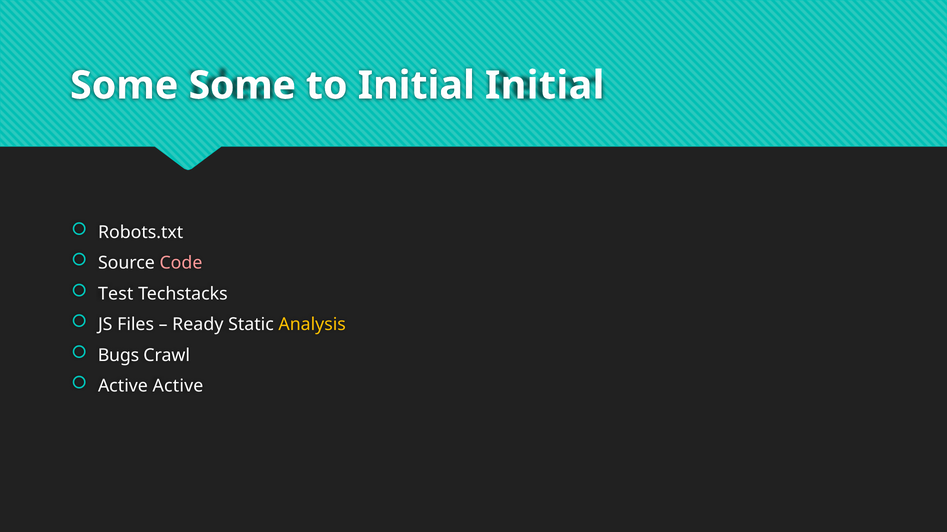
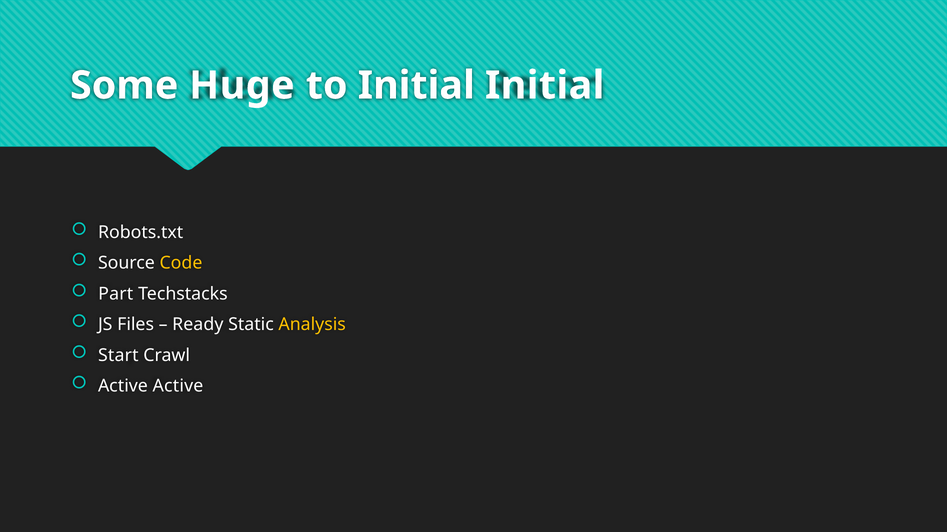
Some Some: Some -> Huge (242, 86)
Code colour: pink -> yellow (181, 263)
Test: Test -> Part (116, 294)
Bugs: Bugs -> Start (118, 356)
